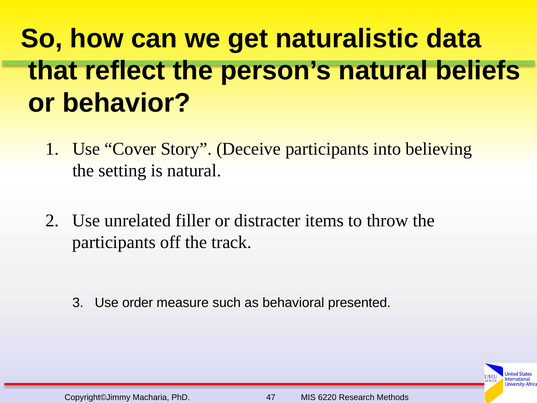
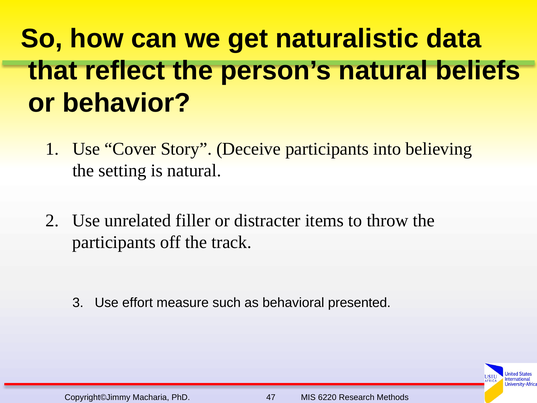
order: order -> effort (138, 302)
